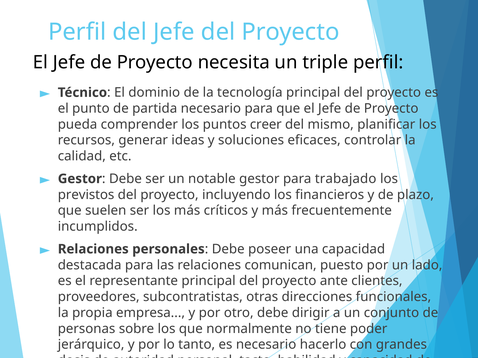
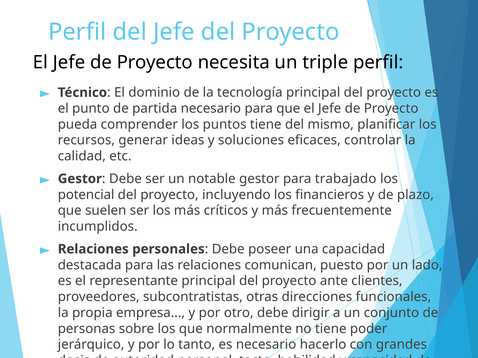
puntos creer: creer -> tiene (266, 125)
previstos: previstos -> potencial (86, 195)
